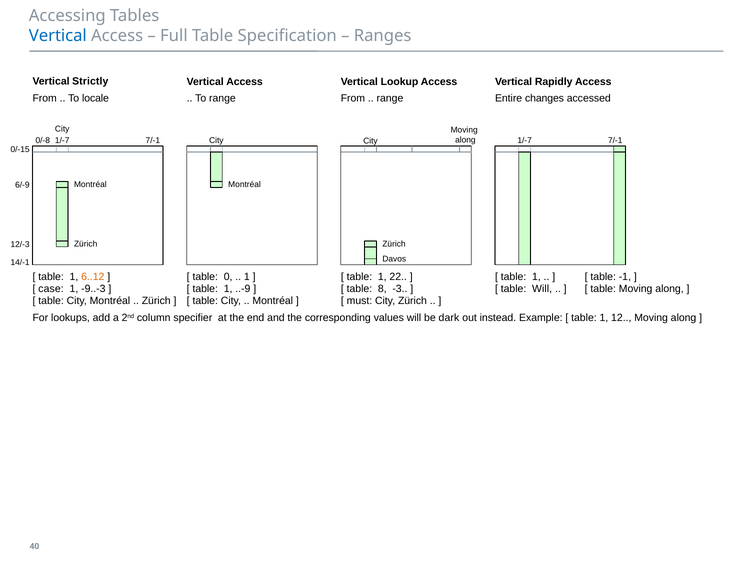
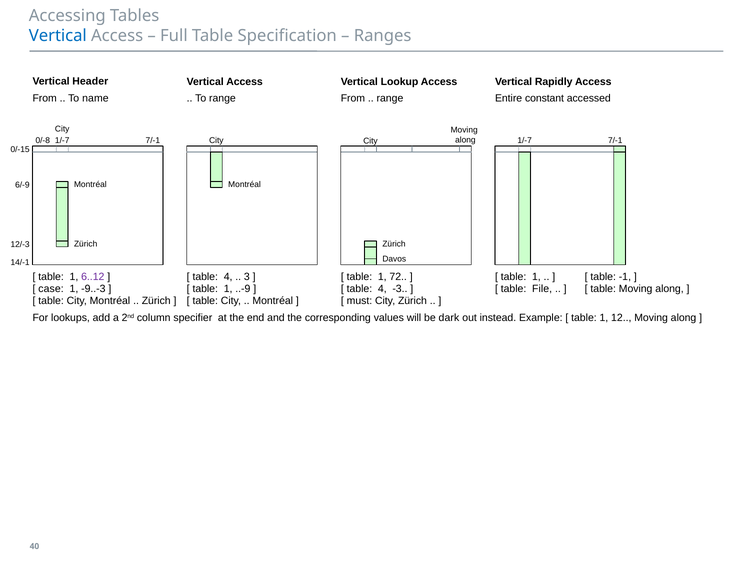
Strictly: Strictly -> Header (90, 81)
locale: locale -> name (95, 98)
changes: changes -> constant (544, 98)
6..12 colour: orange -> purple (93, 277)
0: 0 -> 4 (228, 277)
1: 1 -> 3 (247, 277)
22: 22 -> 72 (398, 277)
8: 8 -> 4 (382, 289)
table Will: Will -> File (542, 289)
